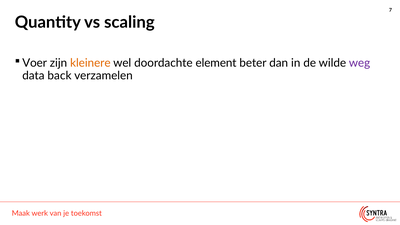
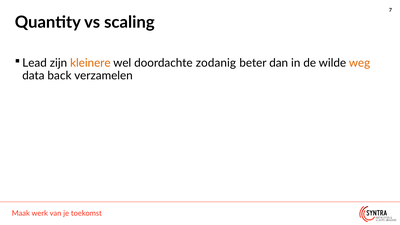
Voer: Voer -> Lead (35, 63)
element: element -> zodanig (216, 63)
weg colour: purple -> orange (360, 63)
